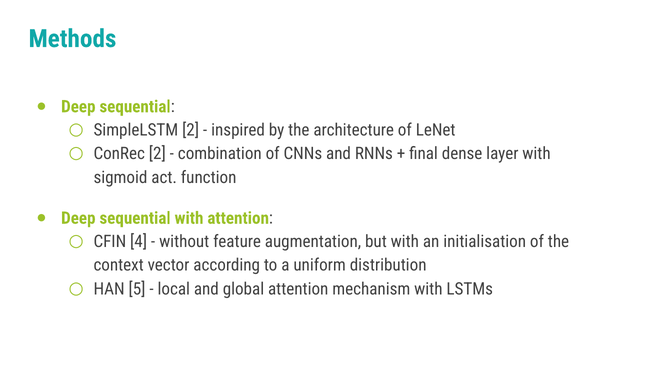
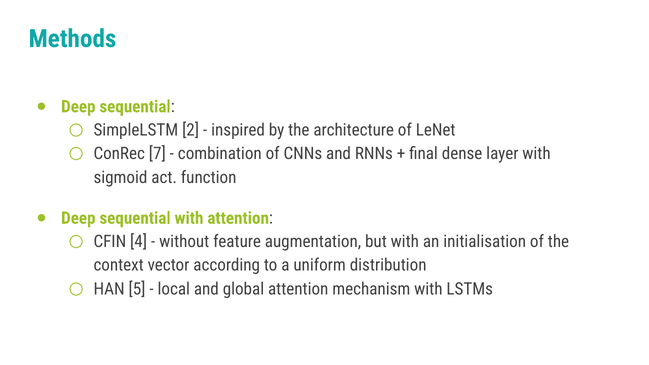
ConRec 2: 2 -> 7 (157, 154)
